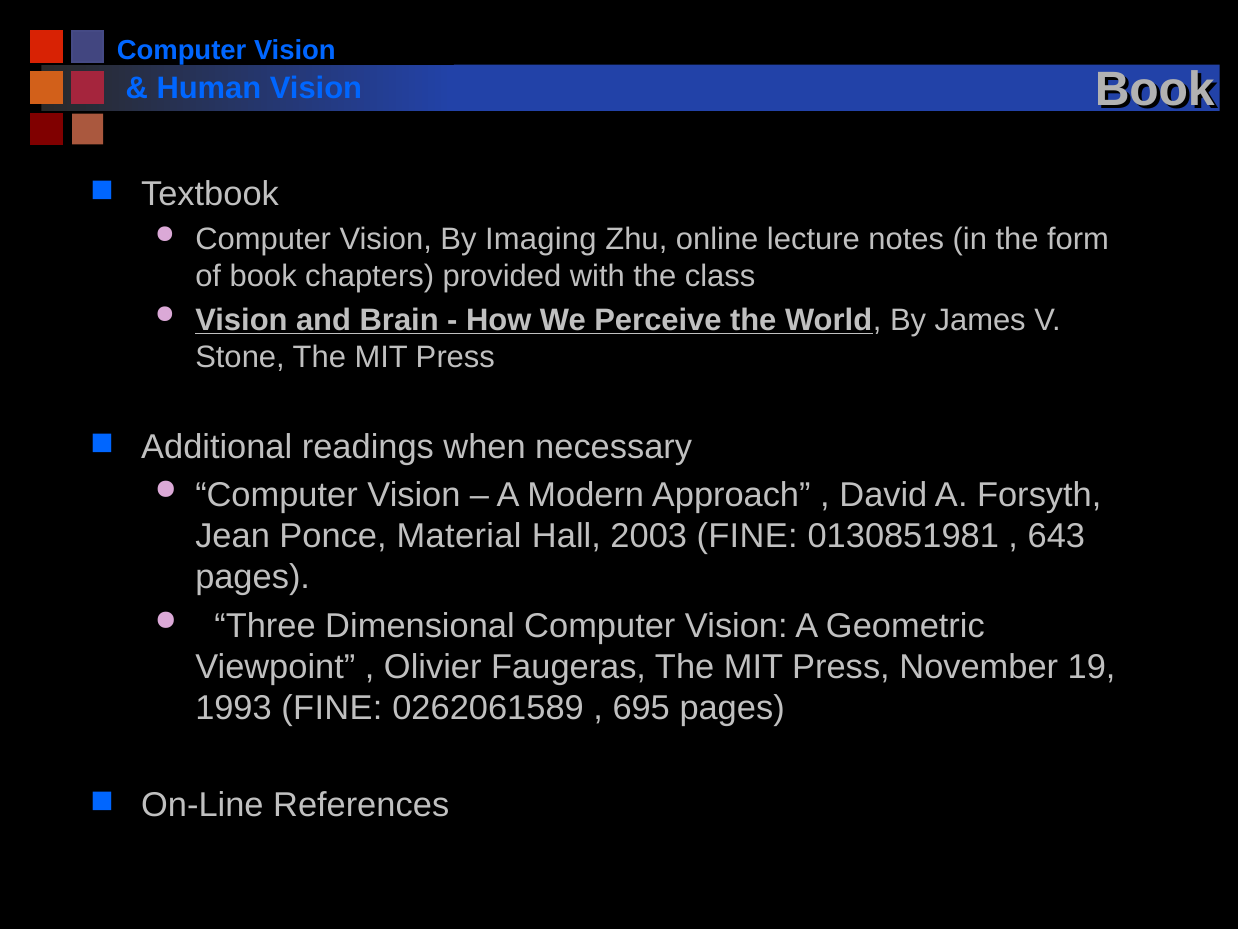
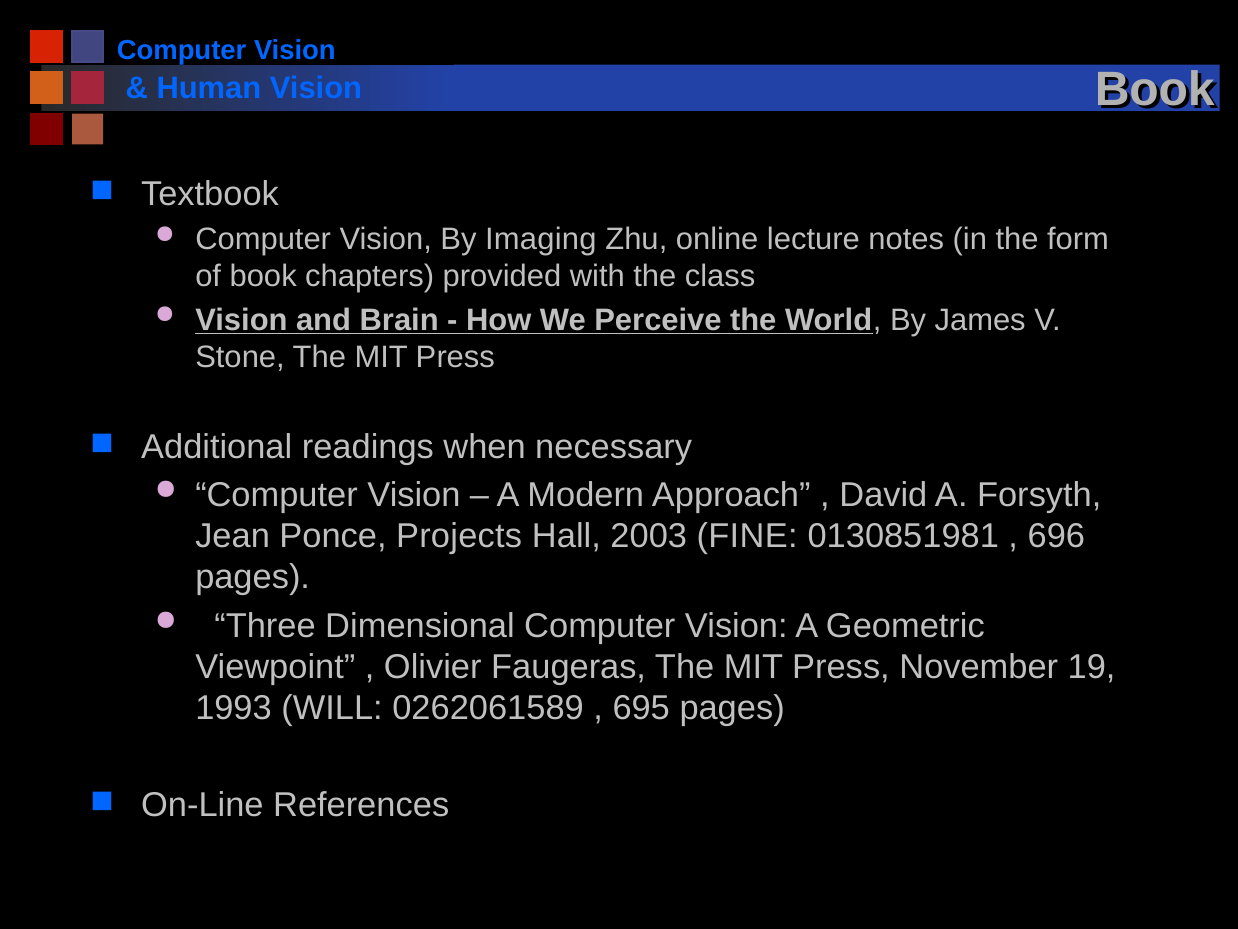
Material: Material -> Projects (459, 536)
643: 643 -> 696 (1056, 536)
1993 FINE: FINE -> WILL (332, 708)
